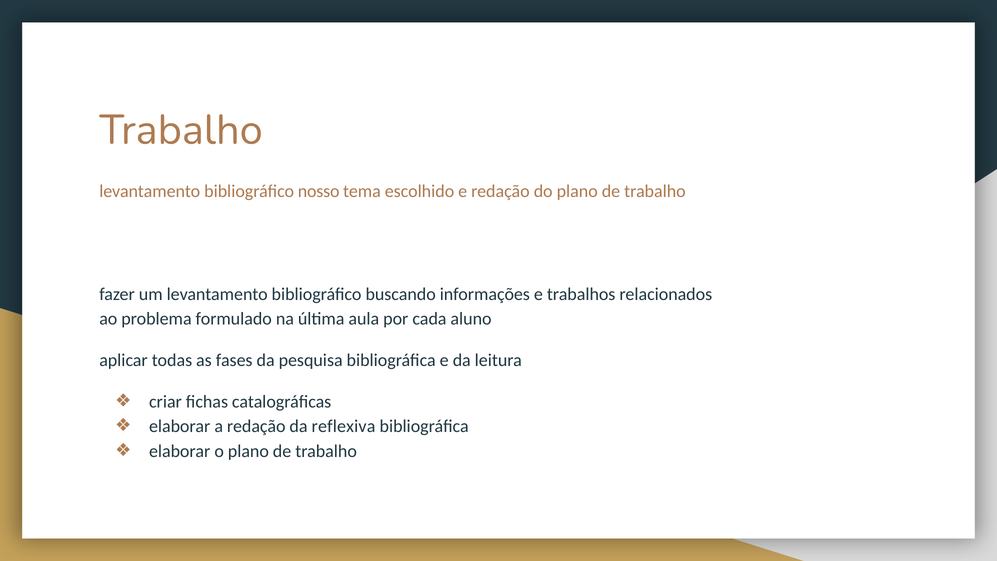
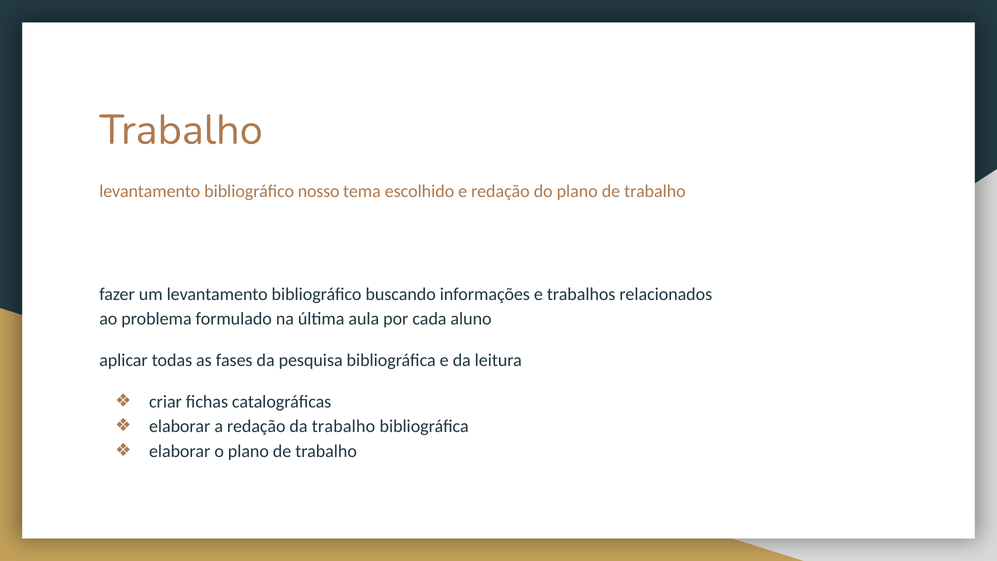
da reflexiva: reflexiva -> trabalho (343, 426)
